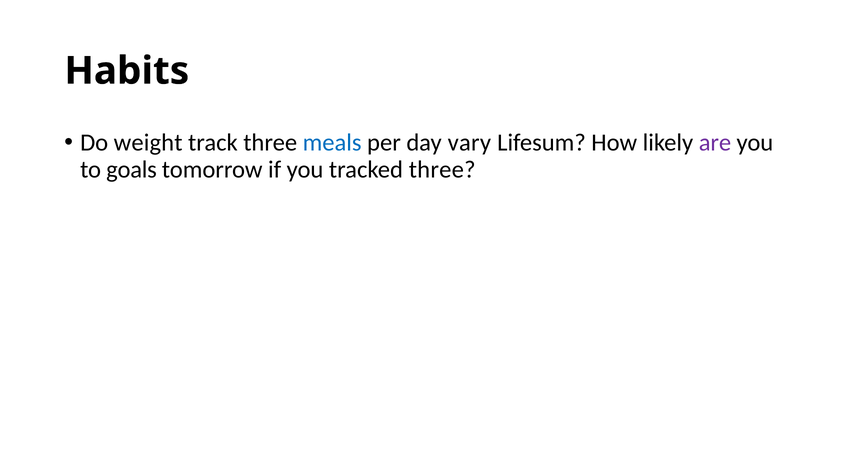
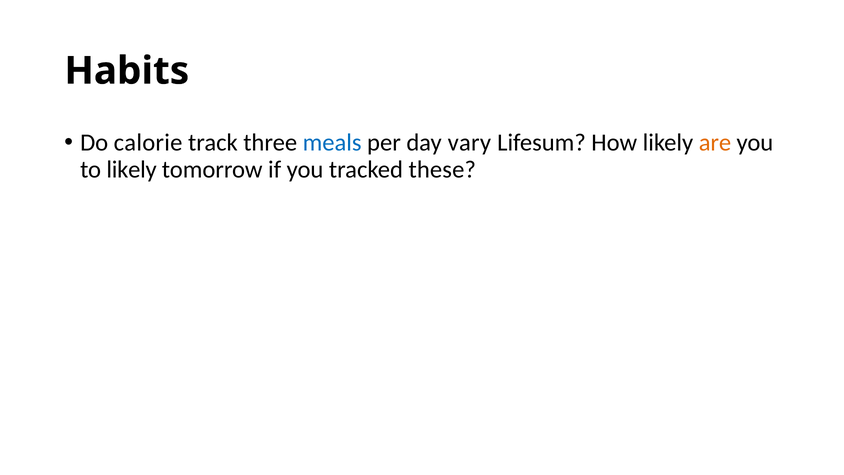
weight: weight -> calorie (148, 143)
are colour: purple -> orange (715, 143)
to goals: goals -> likely (132, 169)
tracked three: three -> these (442, 169)
